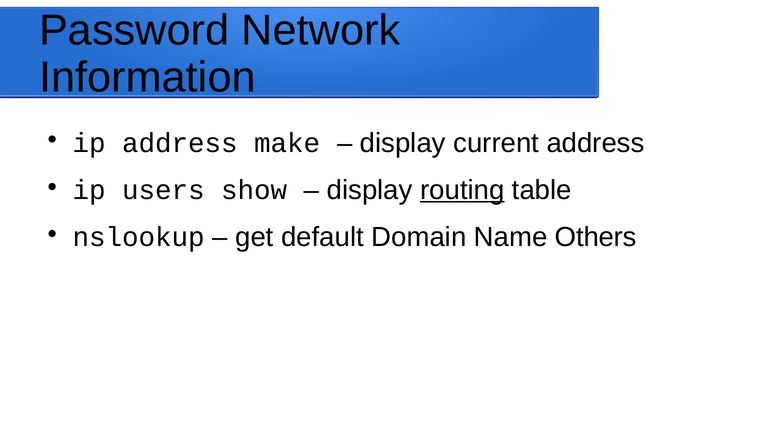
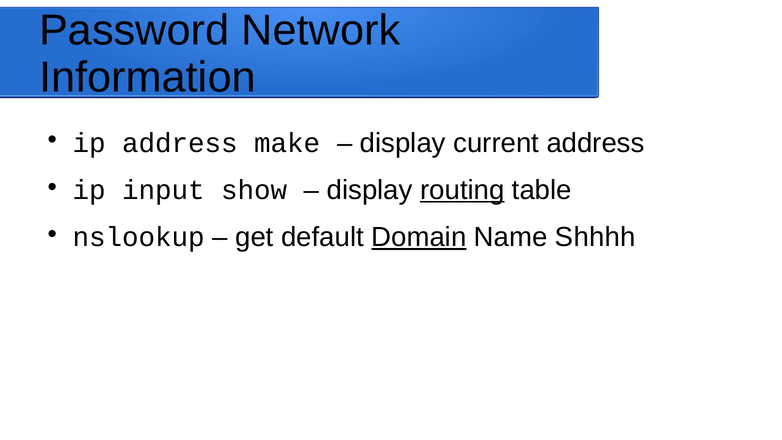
users: users -> input (163, 190)
Domain underline: none -> present (419, 237)
Others: Others -> Shhhh (595, 237)
